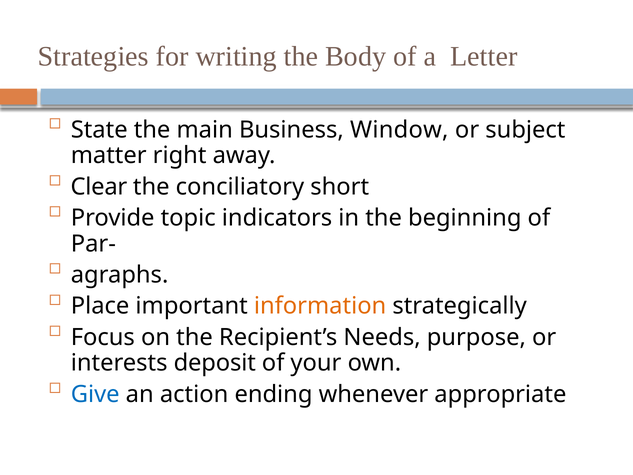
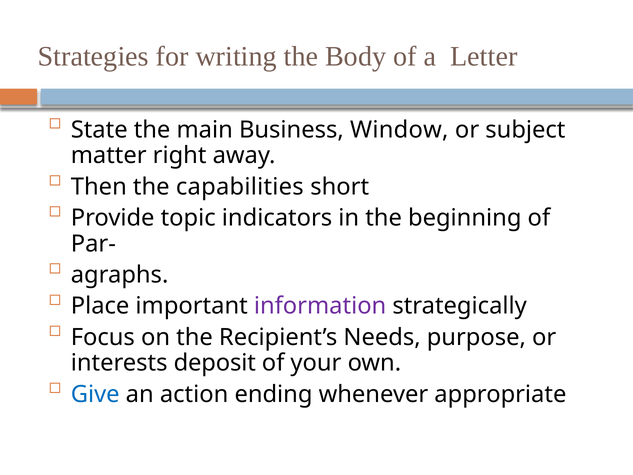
Clear: Clear -> Then (99, 187)
conciliatory: conciliatory -> capabilities (240, 187)
information colour: orange -> purple (320, 306)
